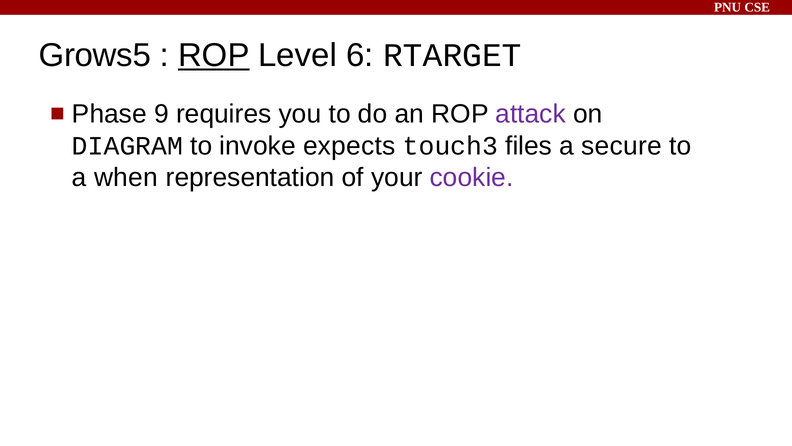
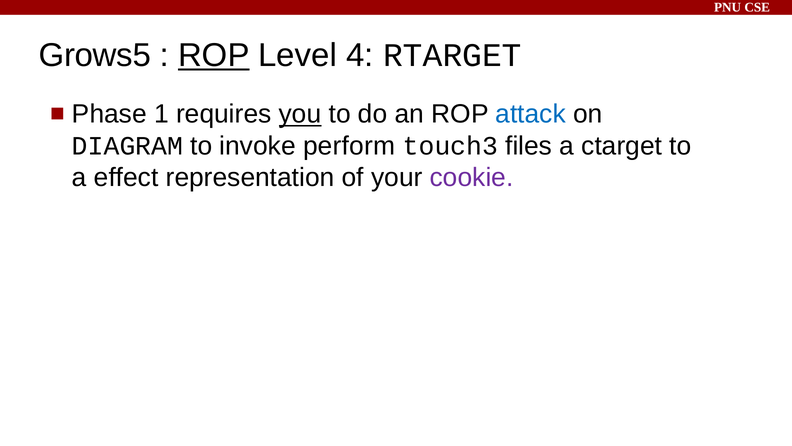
6: 6 -> 4 (360, 55)
9: 9 -> 1 (161, 114)
you underline: none -> present (300, 114)
attack colour: purple -> blue (531, 114)
expects: expects -> perform (349, 146)
secure: secure -> ctarget (622, 146)
when: when -> effect (126, 177)
